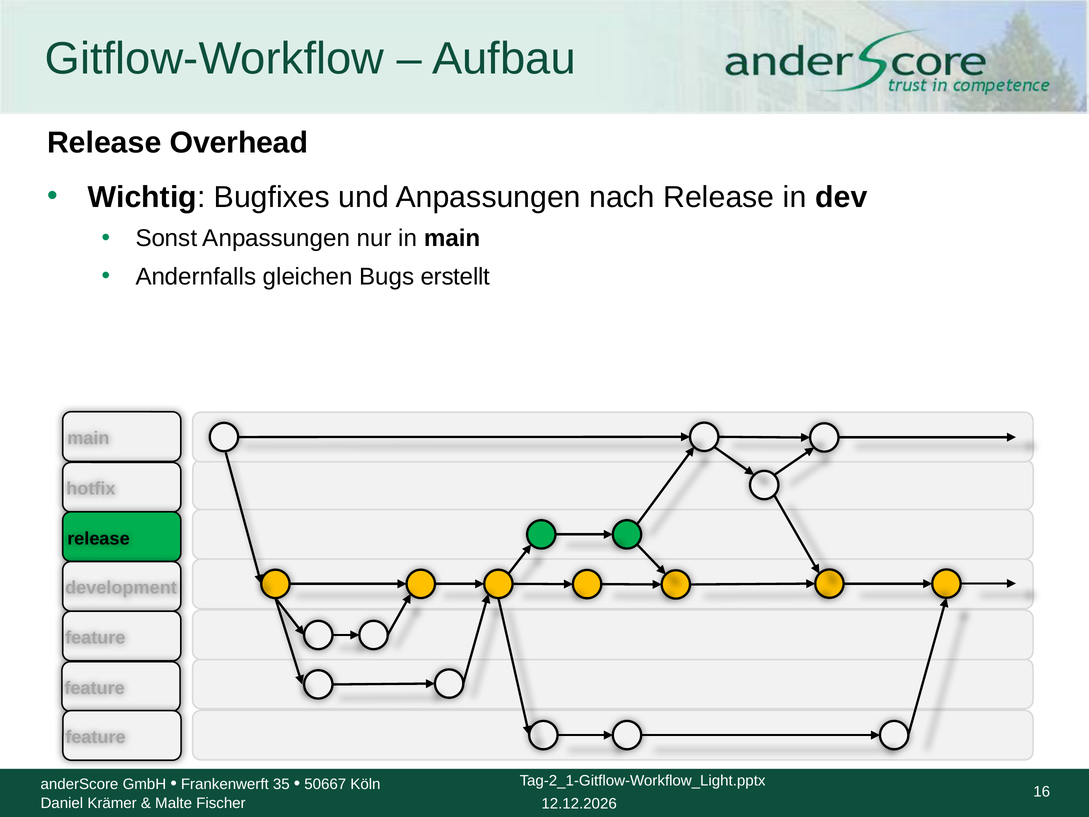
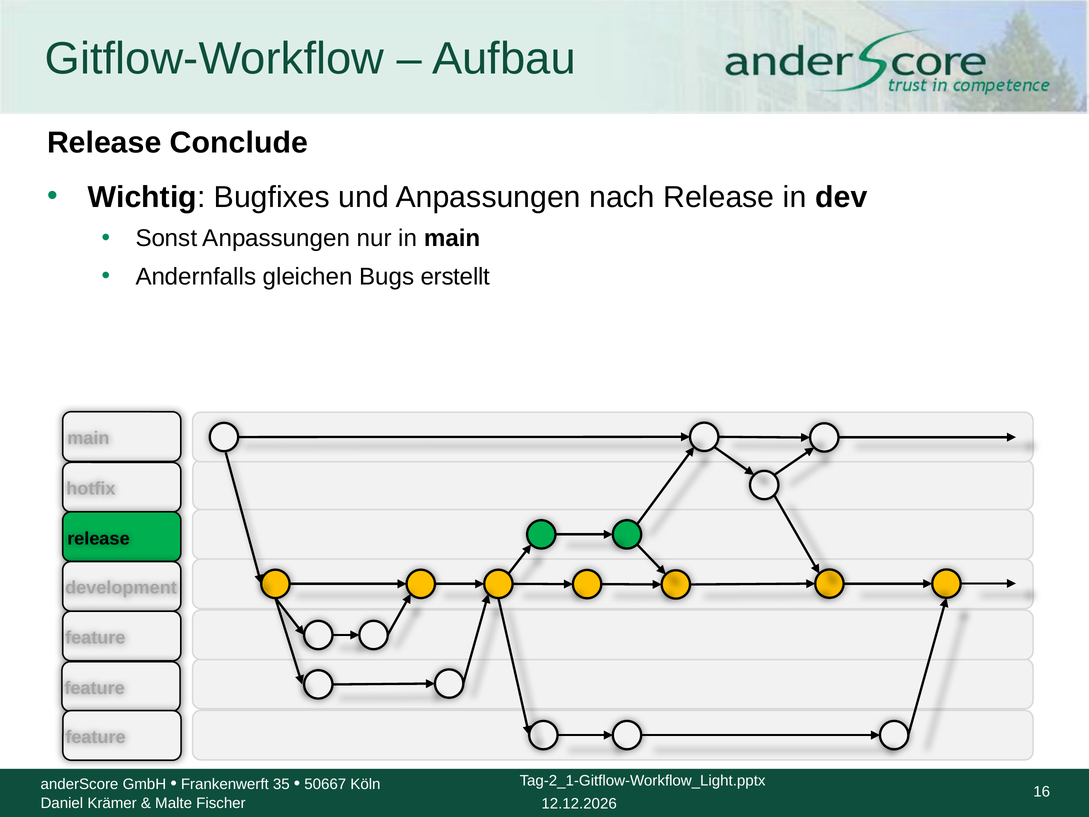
Overhead: Overhead -> Conclude (239, 143)
